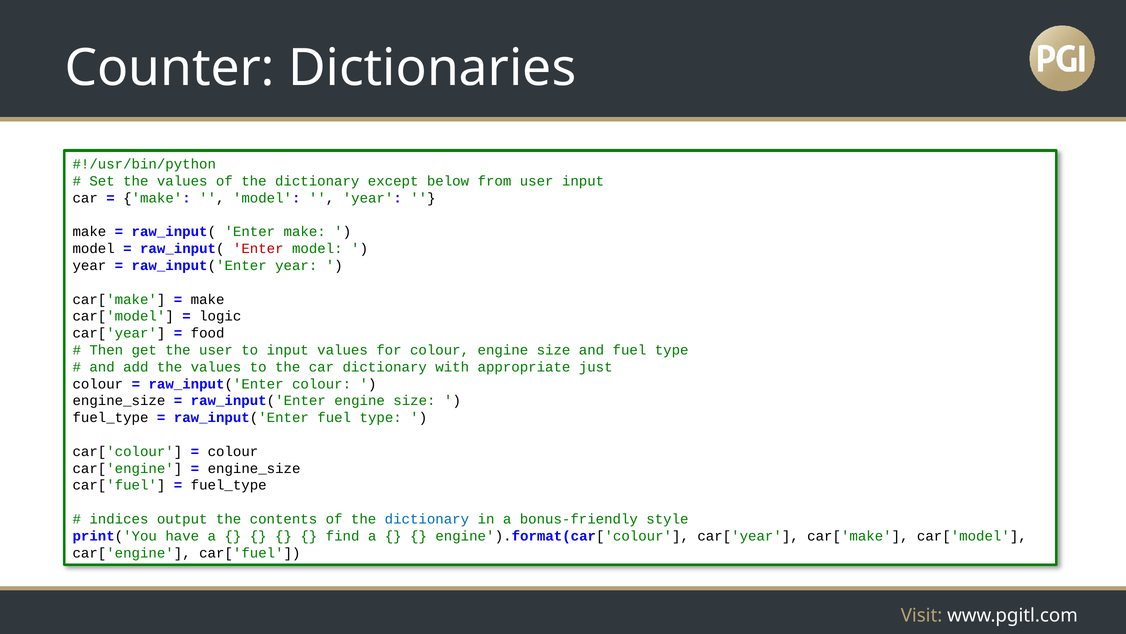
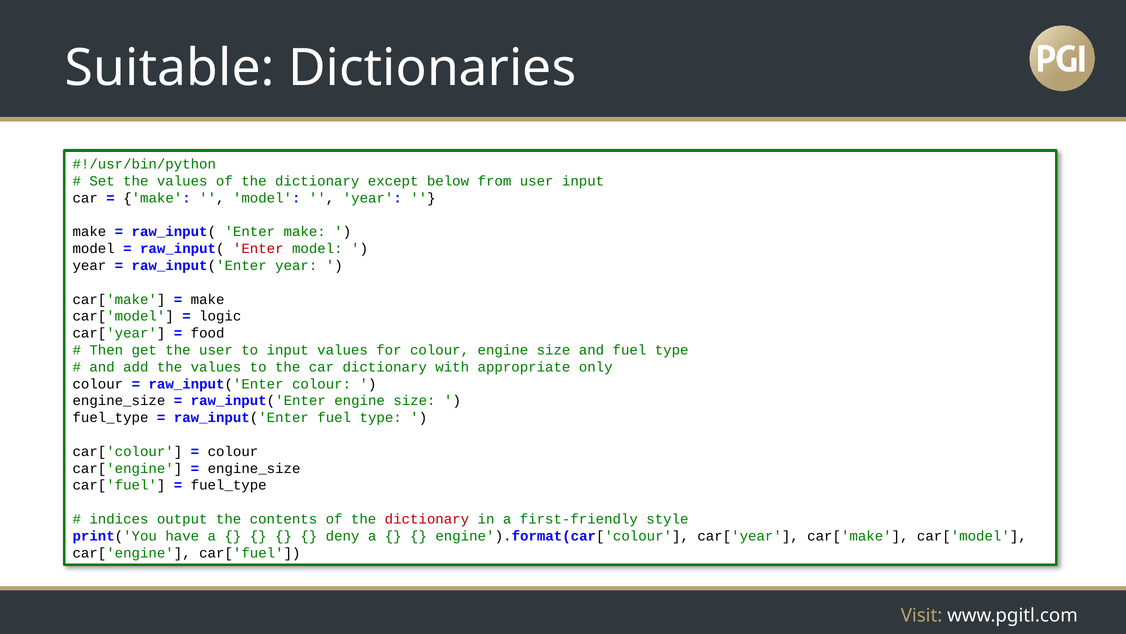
Counter: Counter -> Suitable (170, 68)
just: just -> only (596, 367)
dictionary colour: blue -> red (427, 519)
bonus-friendly: bonus-friendly -> first-friendly (579, 519)
find: find -> deny (343, 536)
